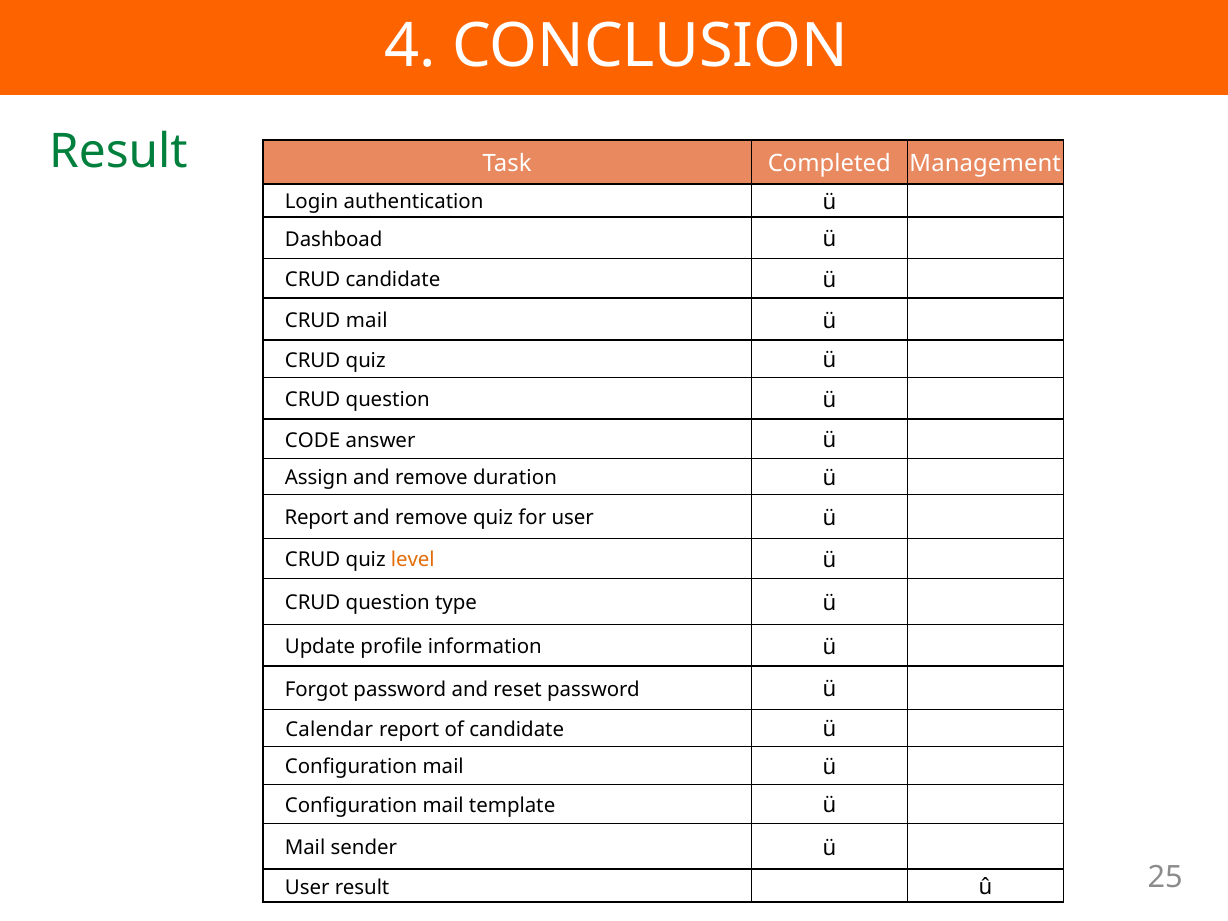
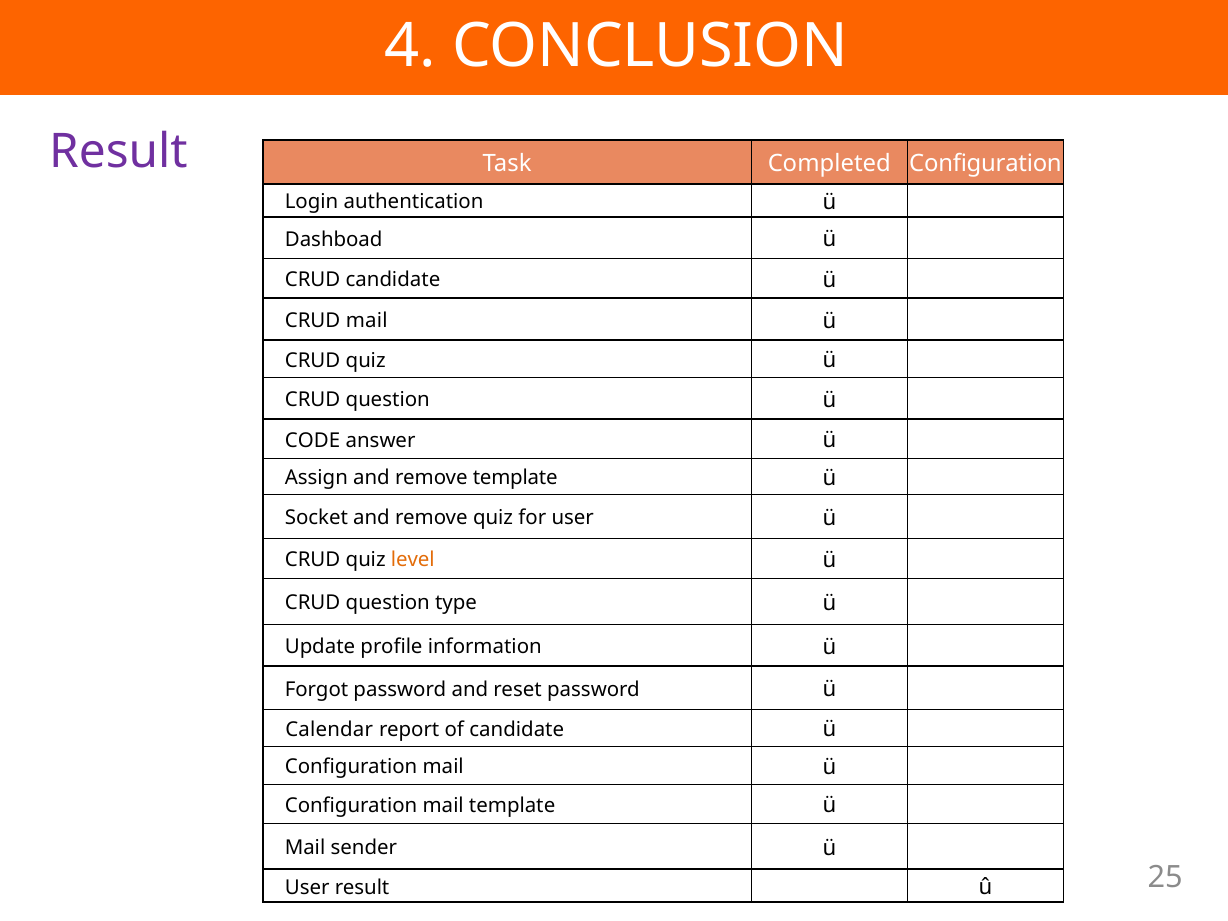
Result colour: green -> purple (118, 152)
Completed Management: Management -> Configuration (985, 164)
remove duration: duration -> template (515, 478)
Report: Report -> Socket (316, 518)
